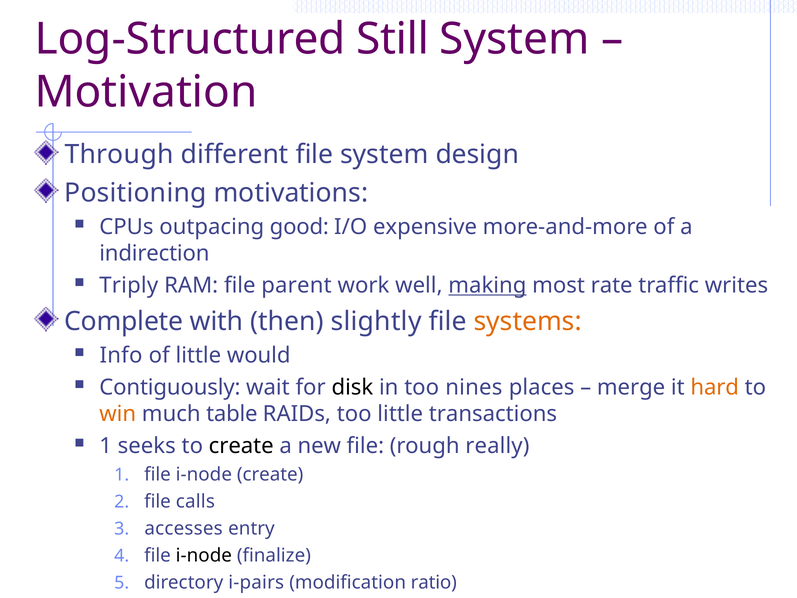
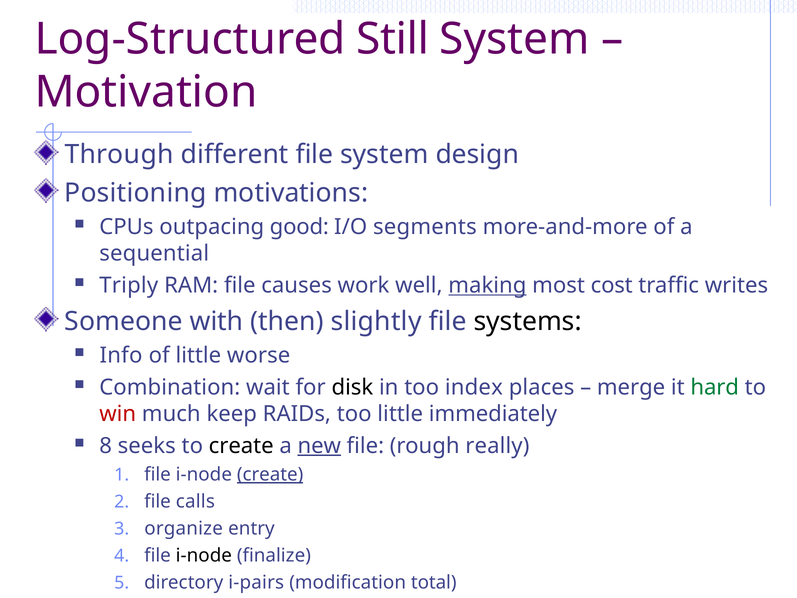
expensive: expensive -> segments (425, 227)
indirection: indirection -> sequential (154, 254)
parent: parent -> causes (297, 285)
rate: rate -> cost (612, 285)
Complete: Complete -> Someone (124, 321)
systems colour: orange -> black (528, 321)
would: would -> worse (259, 355)
Contiguously: Contiguously -> Combination (170, 387)
nines: nines -> index (474, 387)
hard colour: orange -> green (715, 387)
win colour: orange -> red (118, 414)
table: table -> keep (232, 414)
transactions: transactions -> immediately (493, 414)
1: 1 -> 8 (106, 446)
new underline: none -> present (319, 446)
create underline: none -> present (270, 474)
accesses: accesses -> organize (184, 528)
ratio: ratio -> total (434, 583)
